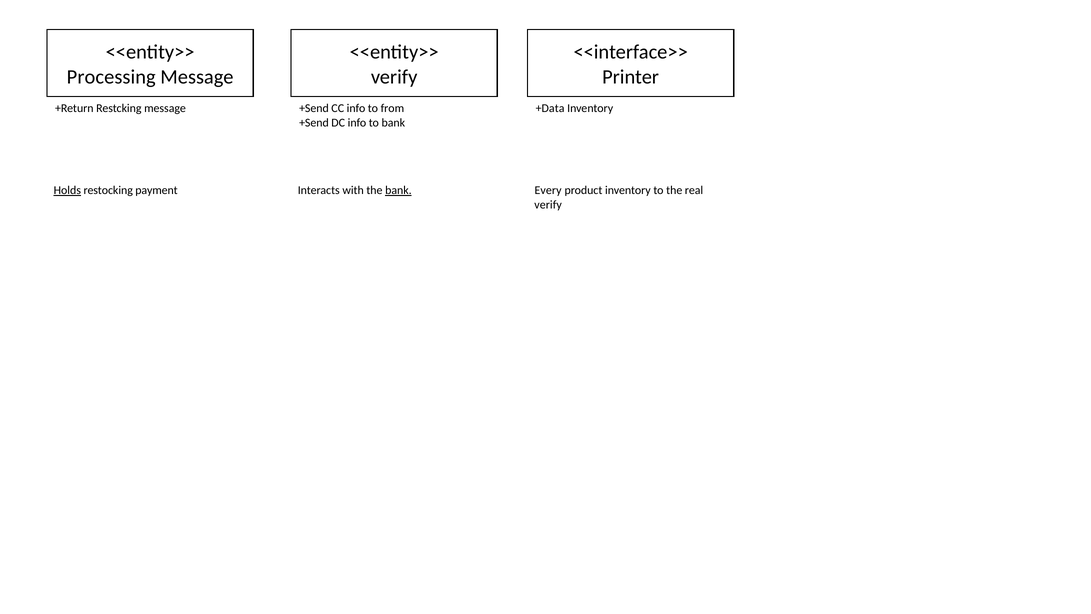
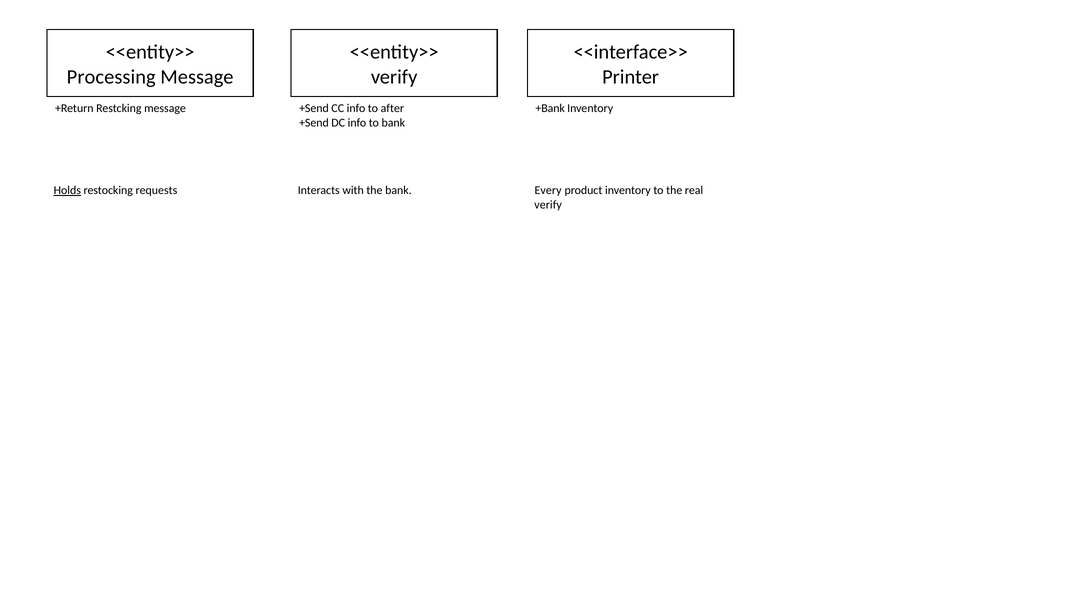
from: from -> after (392, 108)
+Data: +Data -> +Bank (550, 108)
payment: payment -> requests (156, 190)
bank underline: present -> none (398, 190)
